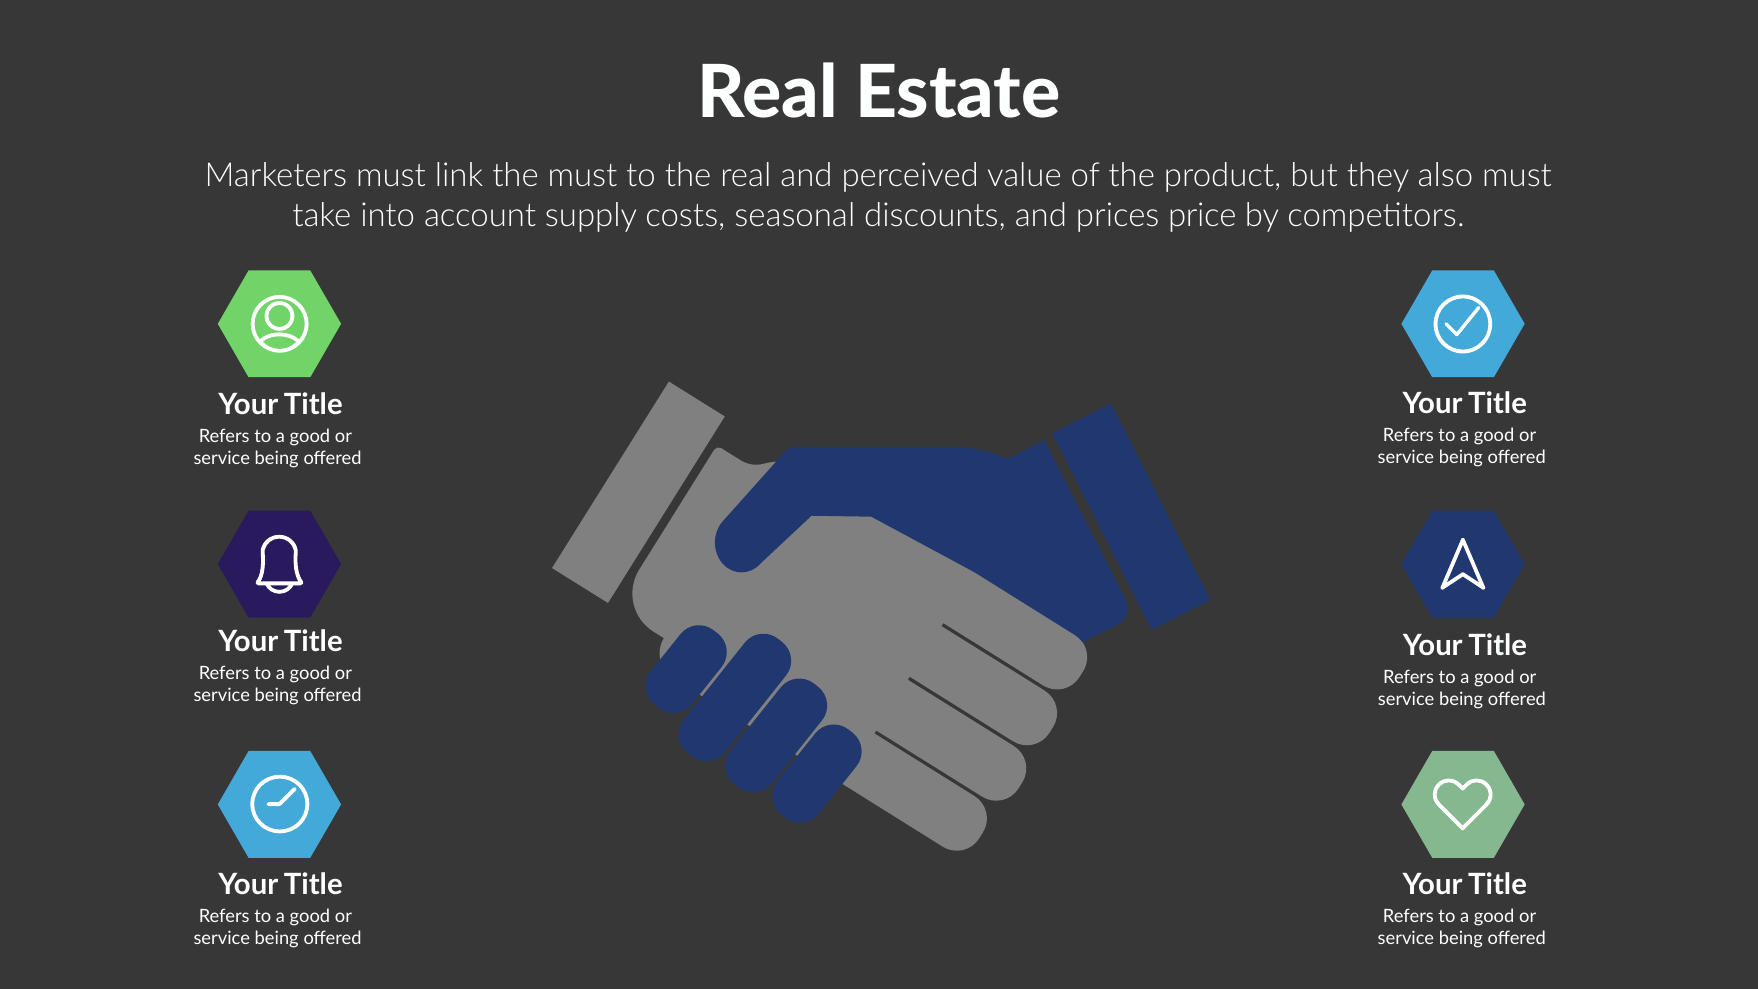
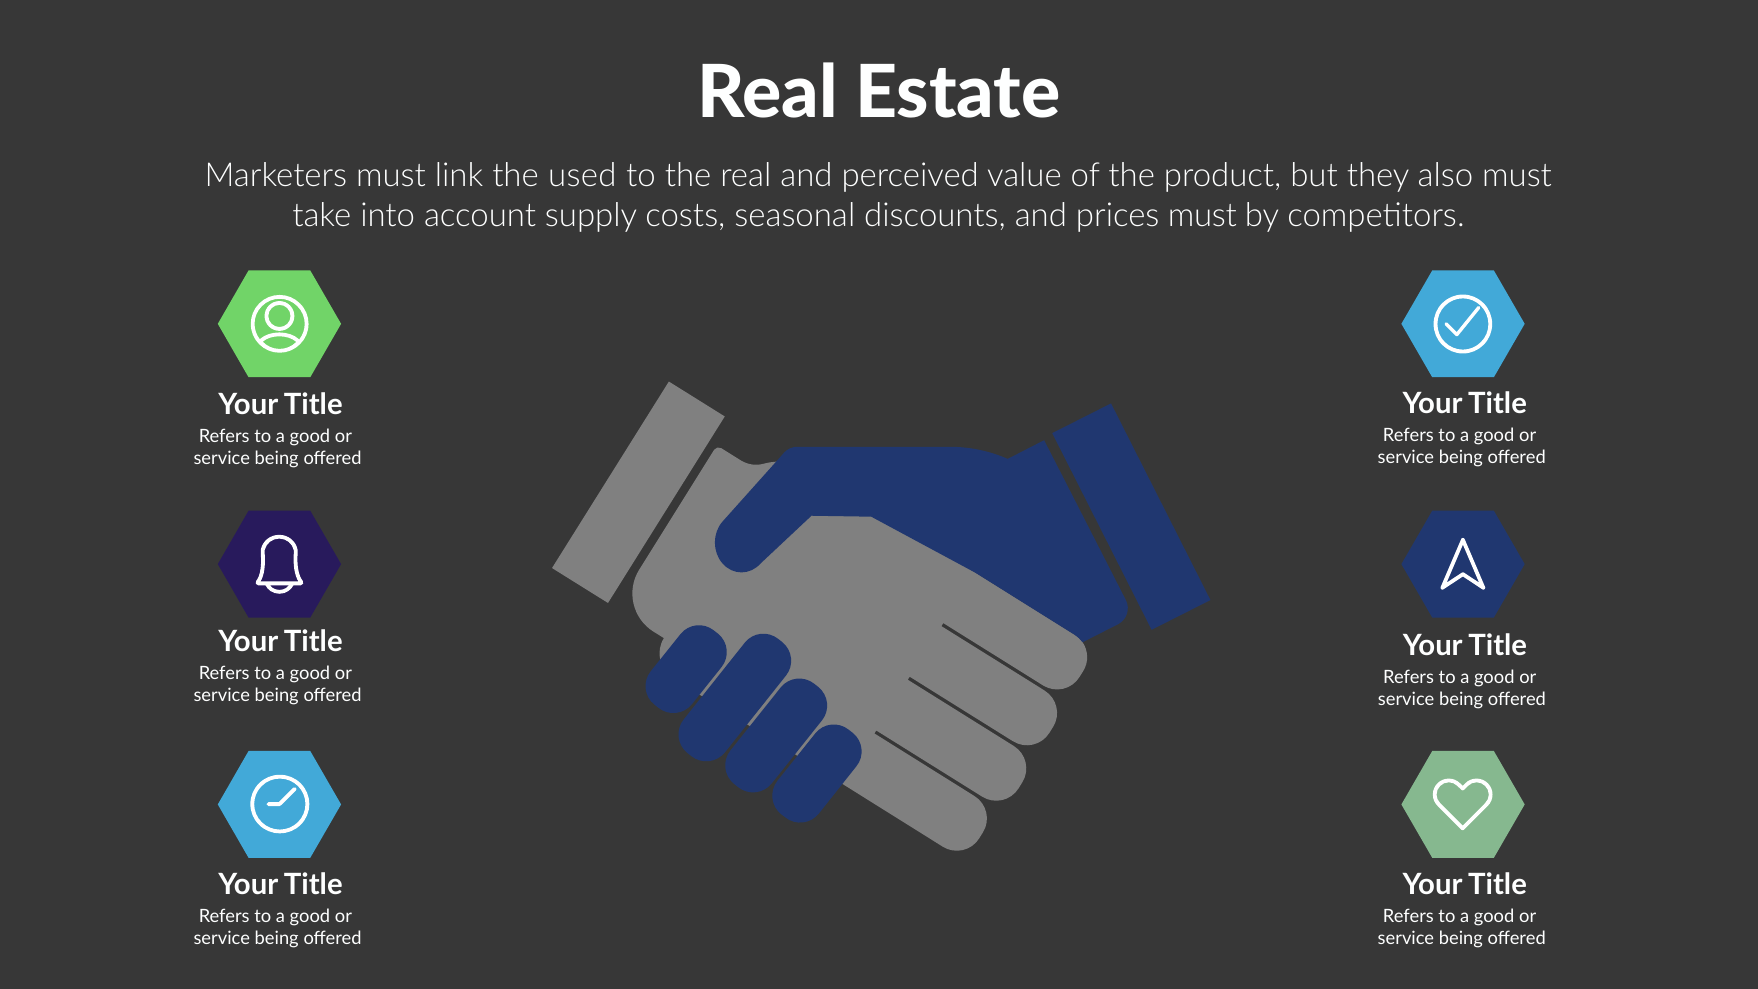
the must: must -> used (582, 176)
prices price: price -> must (1202, 215)
